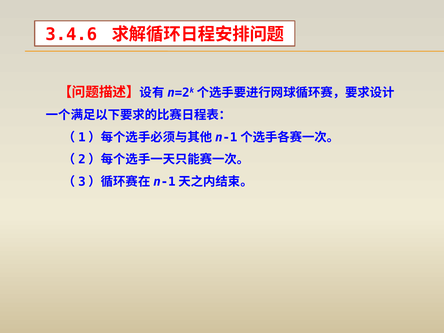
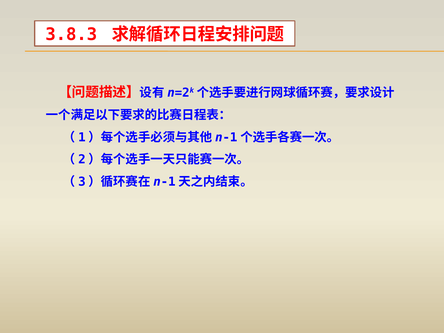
3.4.6: 3.4.6 -> 3.8.3 (71, 35)
